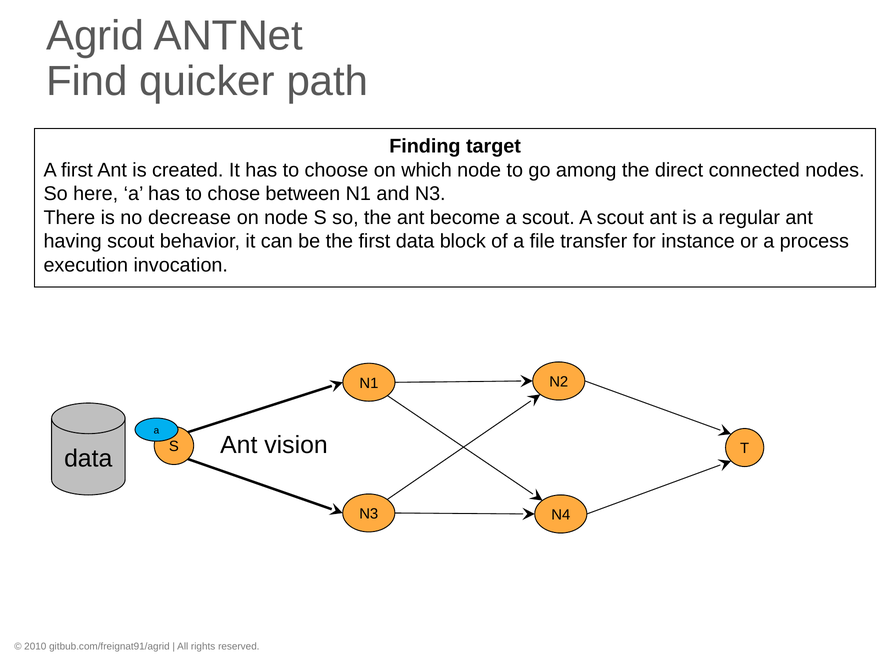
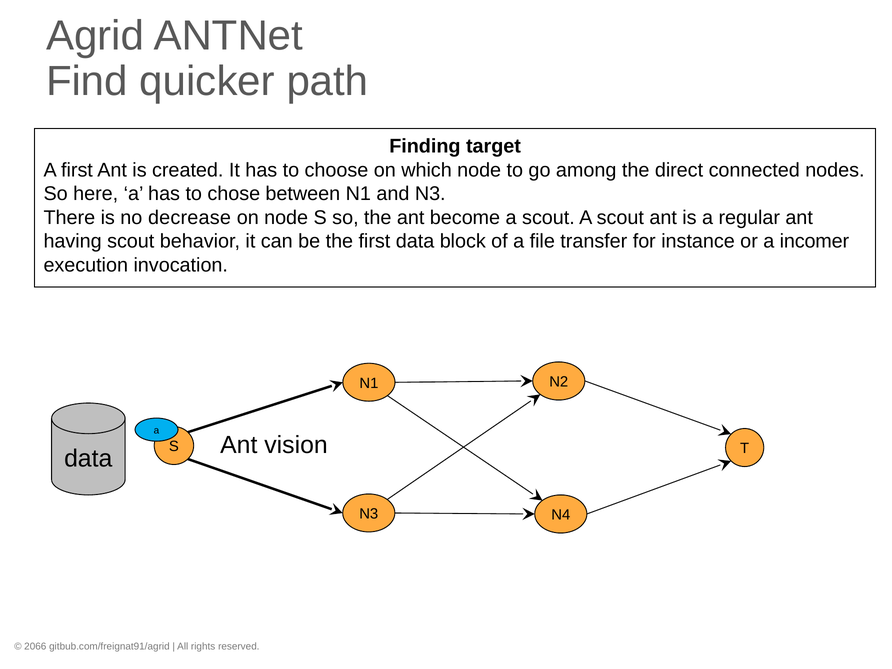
process: process -> incomer (814, 241)
2010: 2010 -> 2066 (35, 646)
